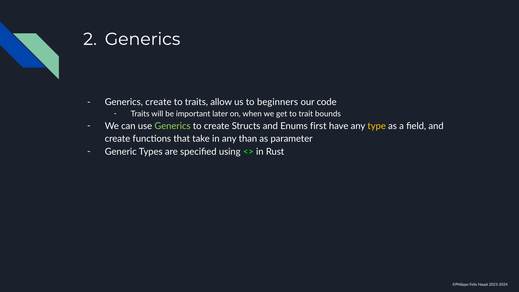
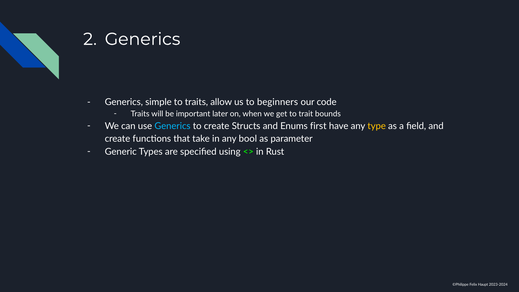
Generics create: create -> simple (158, 102)
Generics colour: light green -> light blue (173, 126)
than: than -> bool (248, 139)
